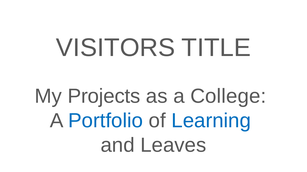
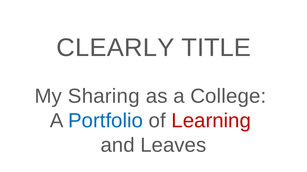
VISITORS: VISITORS -> CLEARLY (115, 48)
Projects: Projects -> Sharing (104, 97)
Learning colour: blue -> red (211, 121)
